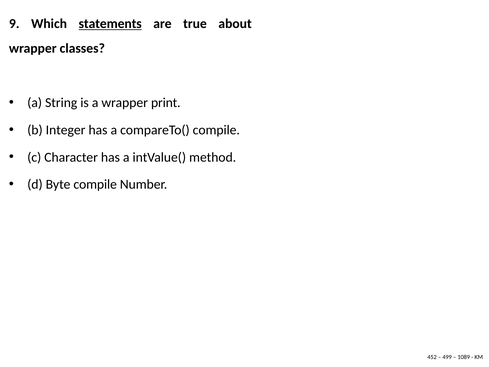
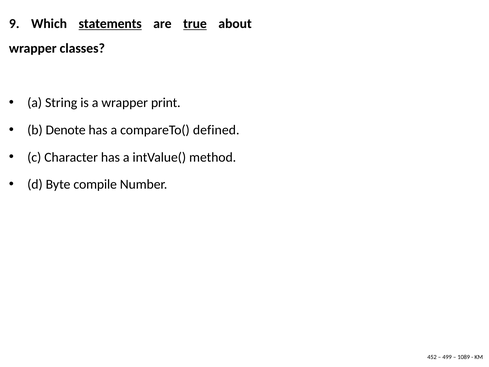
true underline: none -> present (195, 24)
Integer: Integer -> Denote (66, 130)
compareTo( compile: compile -> defined (216, 130)
